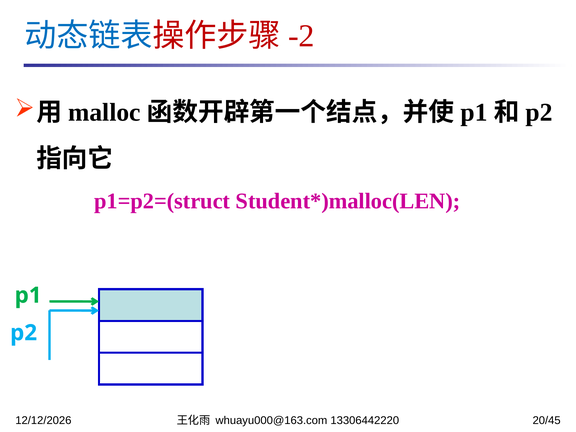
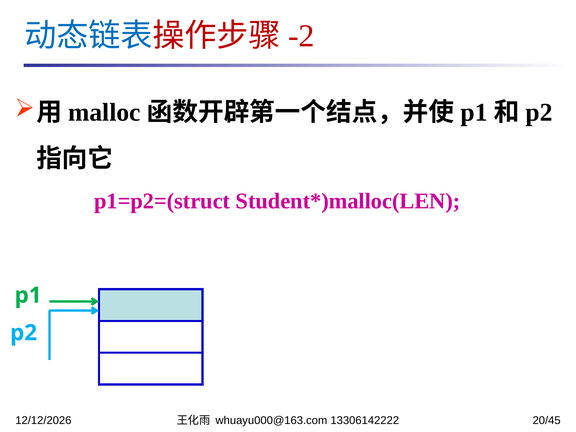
13306442220: 13306442220 -> 13306142222 (365, 421)
